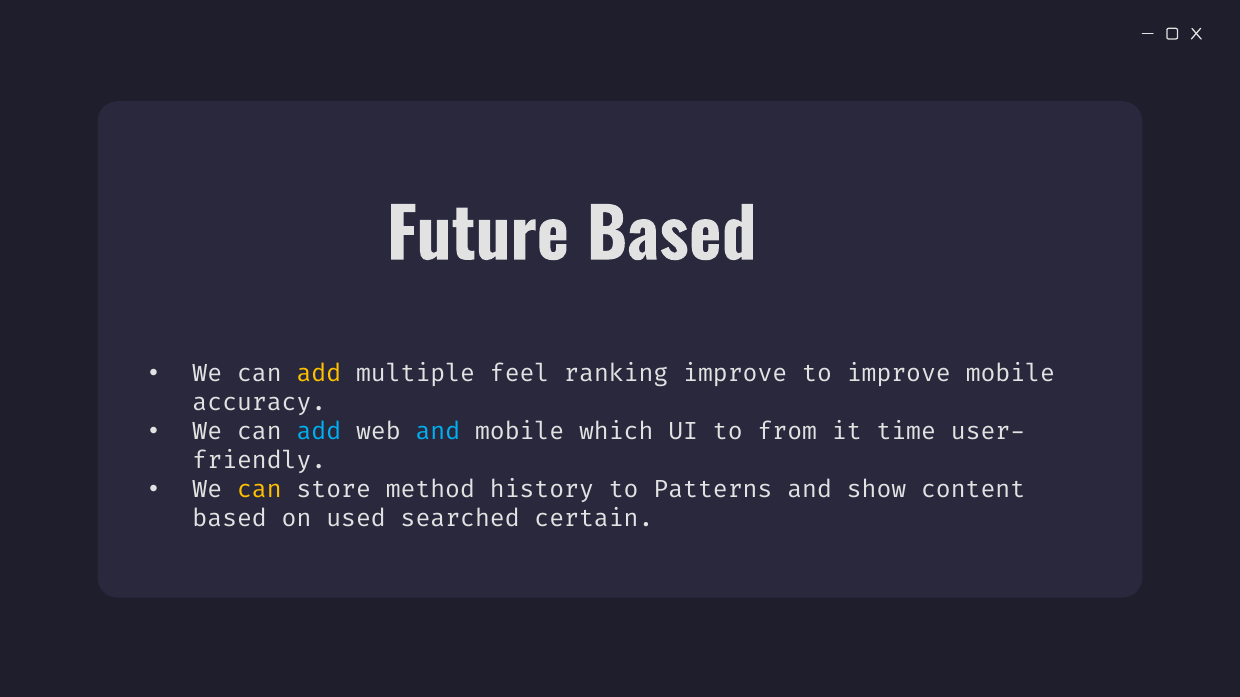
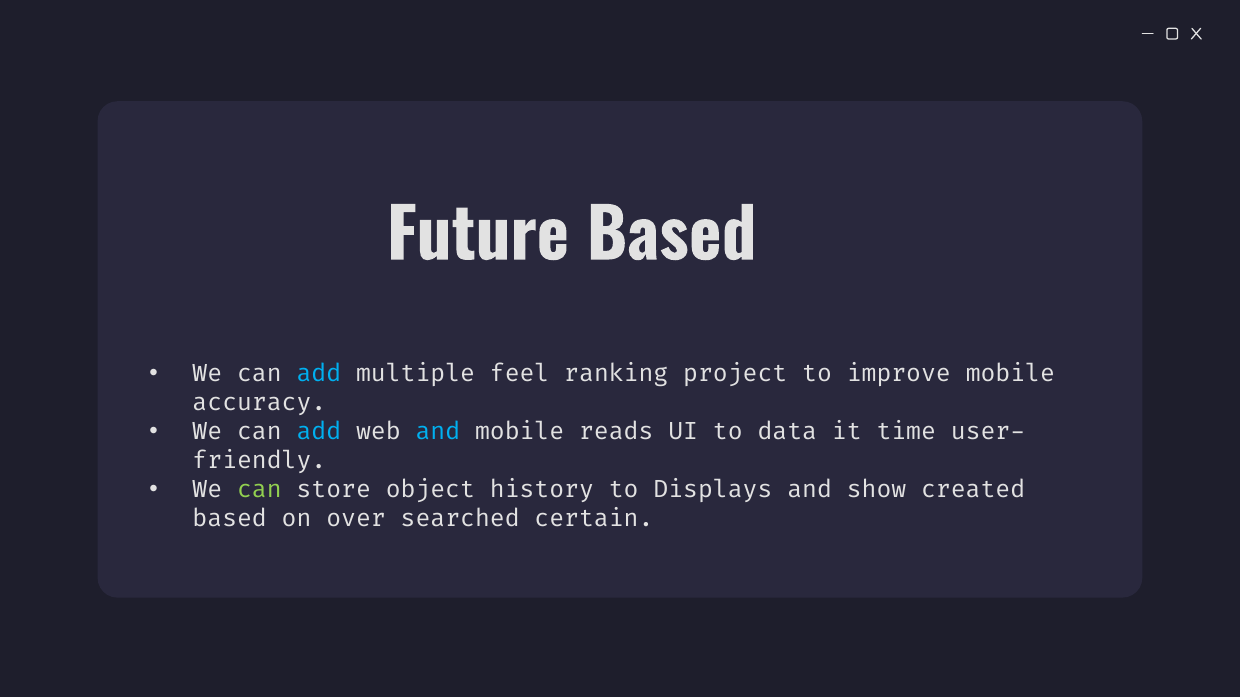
add colour: yellow -> light blue (319, 374)
ranking improve: improve -> project (735, 374)
which: which -> reads (616, 432)
from: from -> data (787, 432)
can colour: yellow -> light green (259, 490)
method: method -> object (430, 490)
Patterns: Patterns -> Displays (713, 490)
content: content -> created (973, 490)
used: used -> over (356, 519)
